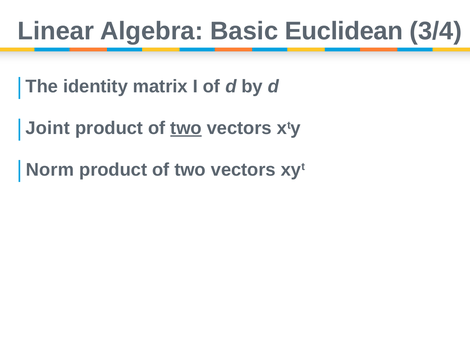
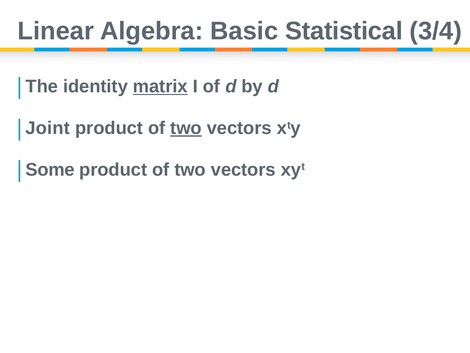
Euclidean: Euclidean -> Statistical (344, 31)
matrix underline: none -> present (160, 86)
Norm: Norm -> Some (50, 169)
